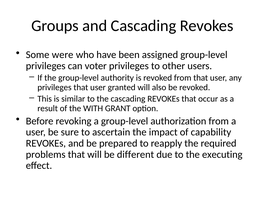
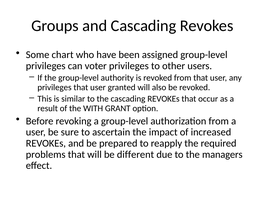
were: were -> chart (63, 55)
capability: capability -> increased (211, 132)
executing: executing -> managers (222, 154)
